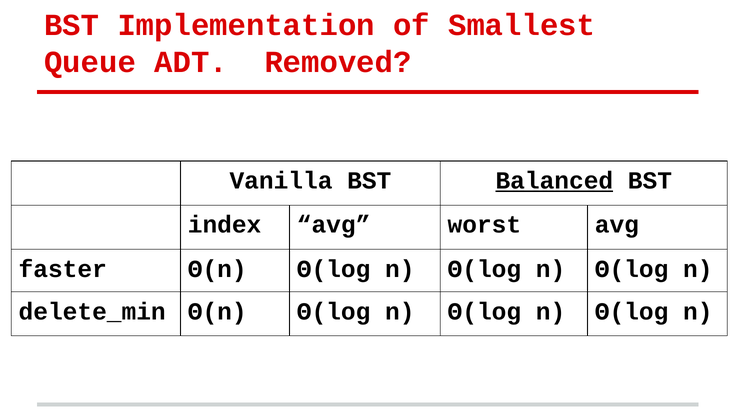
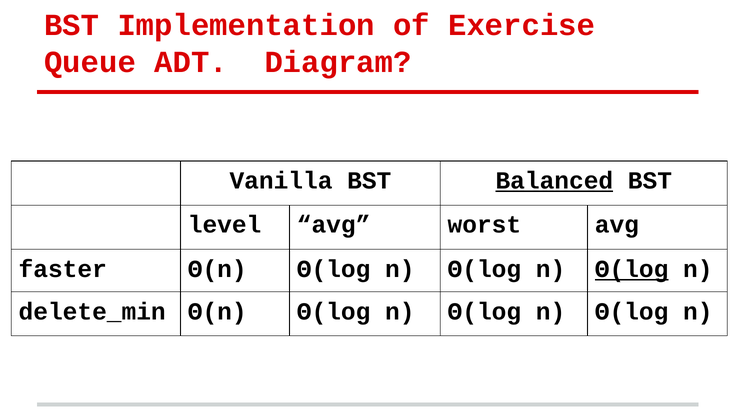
Smallest: Smallest -> Exercise (522, 25)
Removed: Removed -> Diagram (338, 62)
index: index -> level (225, 225)
Θ(log underline: none -> present (632, 269)
